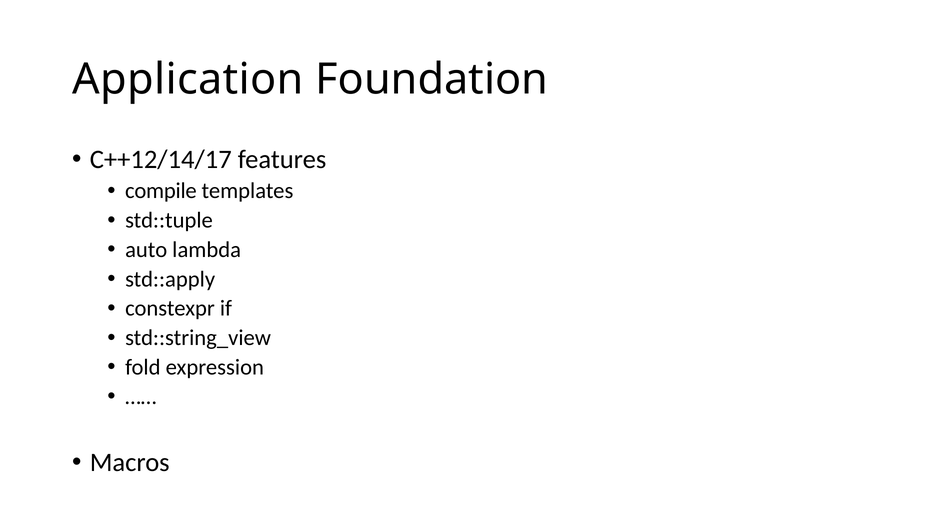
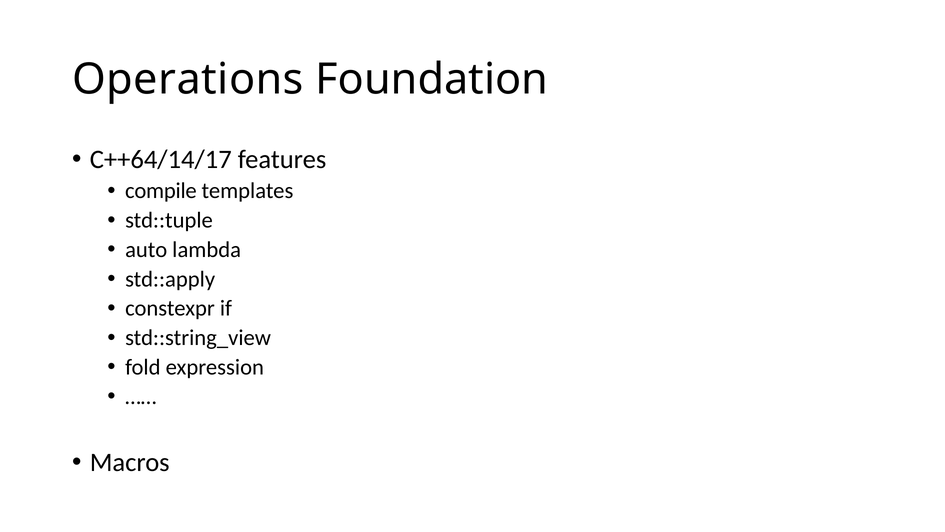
Application: Application -> Operations (188, 79)
C++12/14/17: C++12/14/17 -> C++64/14/17 (161, 159)
